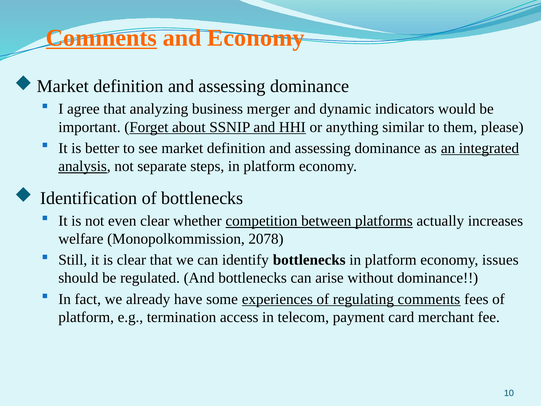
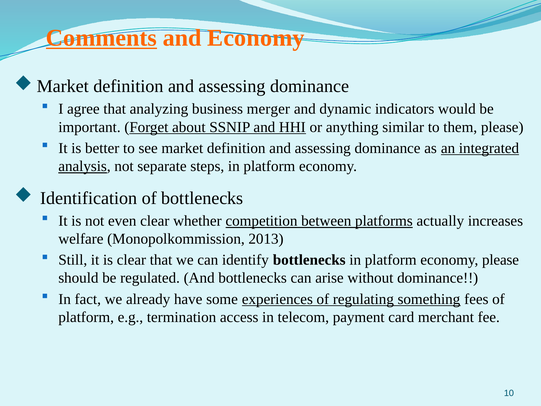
2078: 2078 -> 2013 (266, 239)
economy issues: issues -> please (500, 260)
regulating comments: comments -> something (429, 299)
